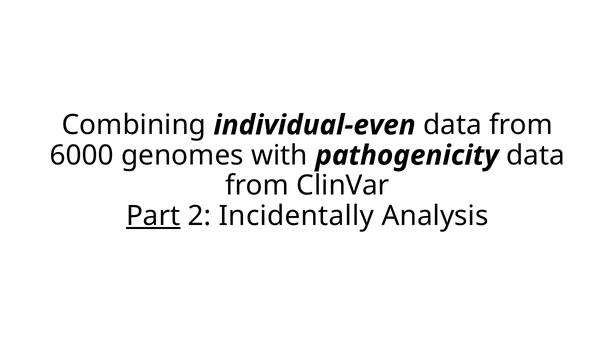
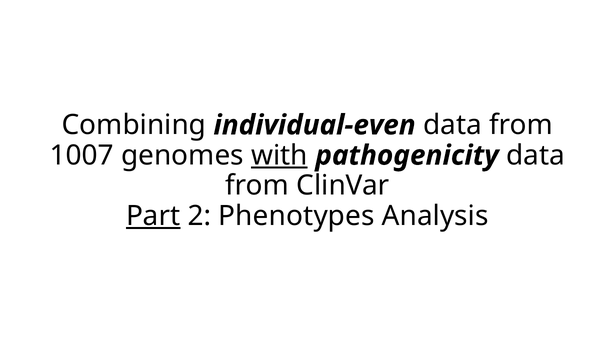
6000: 6000 -> 1007 (82, 155)
with underline: none -> present (279, 155)
Incidentally: Incidentally -> Phenotypes (296, 216)
